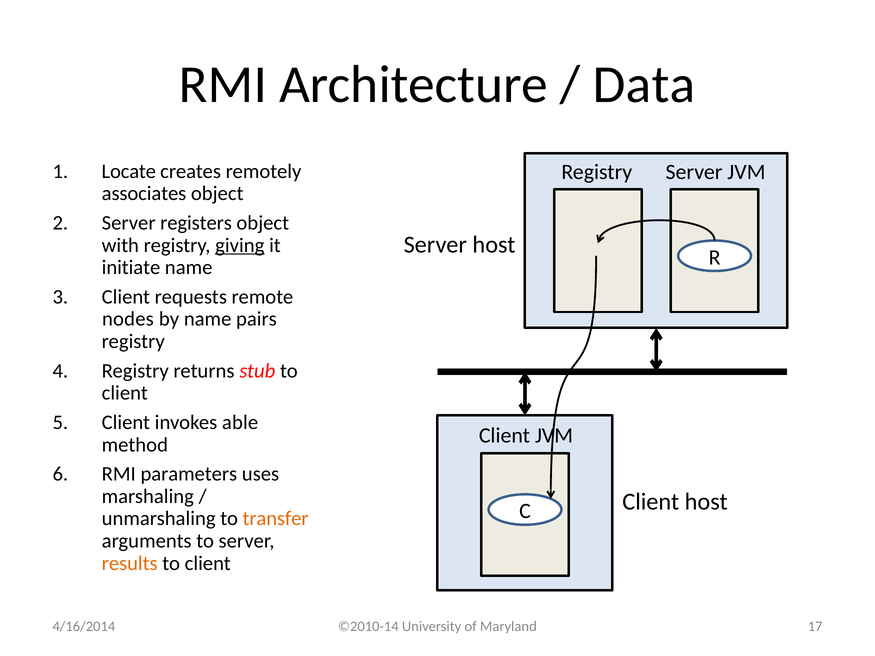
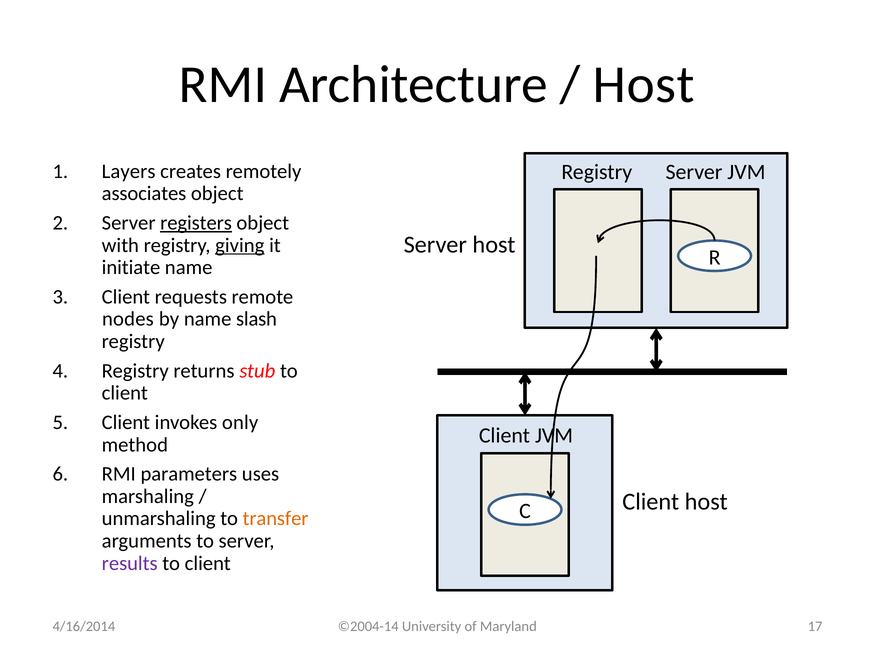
Data: Data -> Host (644, 85)
Locate: Locate -> Layers (129, 171)
registers underline: none -> present (196, 223)
pairs: pairs -> slash (257, 319)
able: able -> only (240, 423)
results colour: orange -> purple (130, 563)
©2010-14: ©2010-14 -> ©2004-14 (368, 627)
